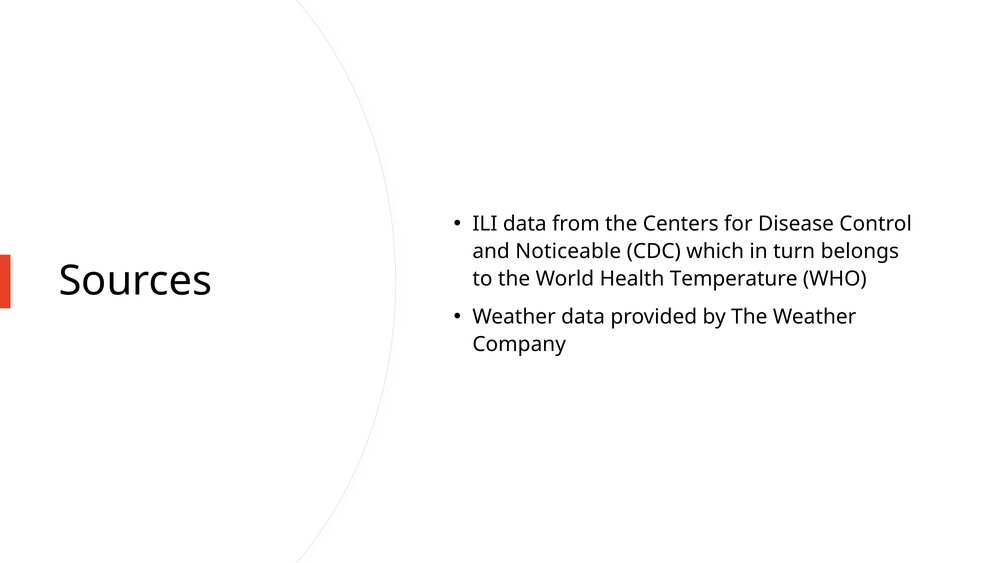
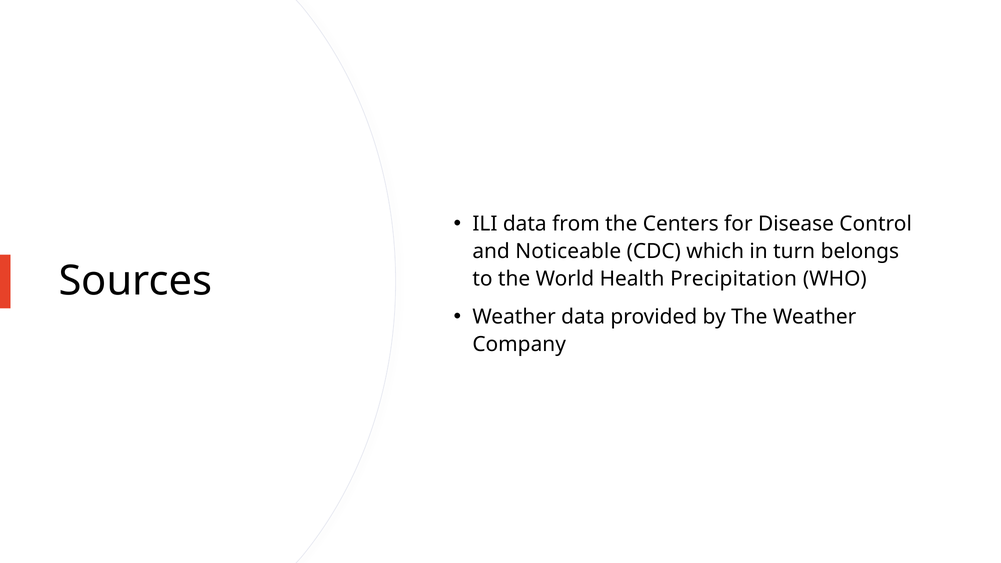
Temperature: Temperature -> Precipitation (734, 279)
